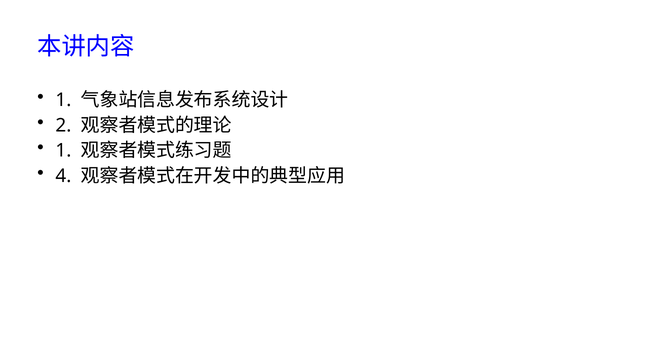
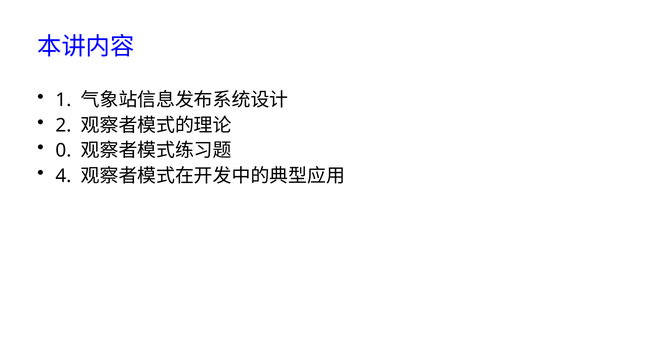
1: 1 -> 0 (63, 151)
